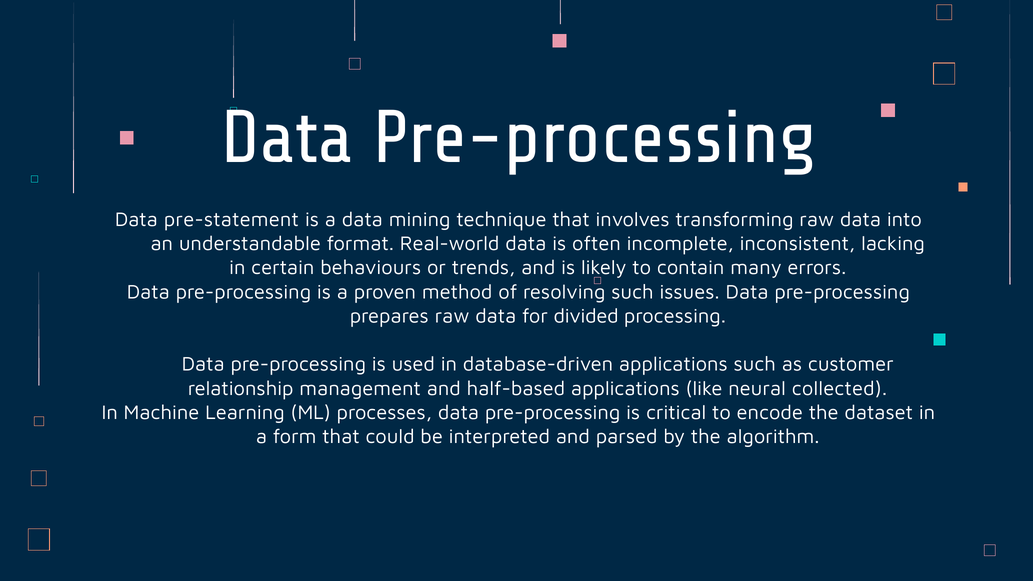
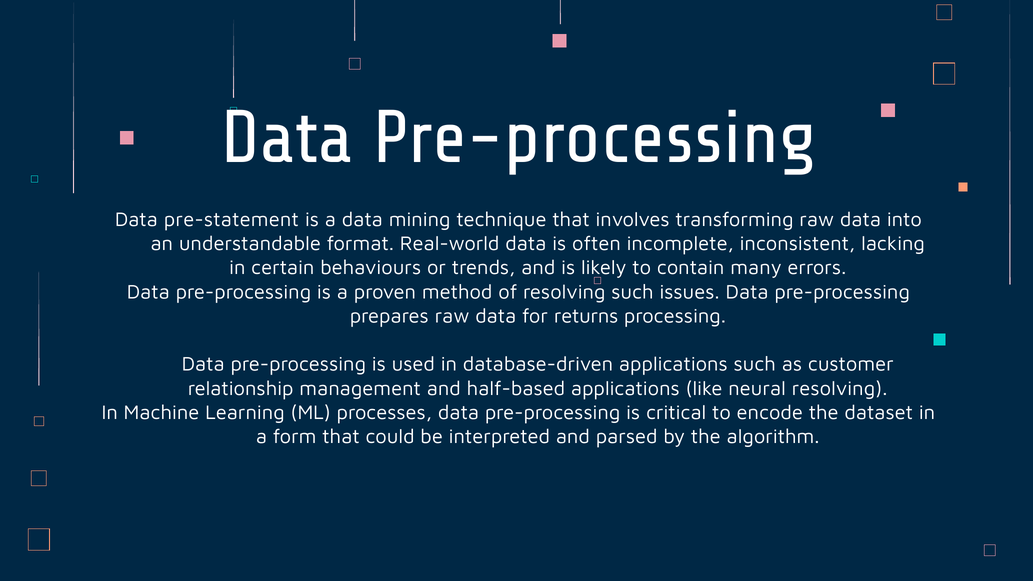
divided: divided -> returns (586, 316)
neural collected: collected -> resolving (840, 388)
